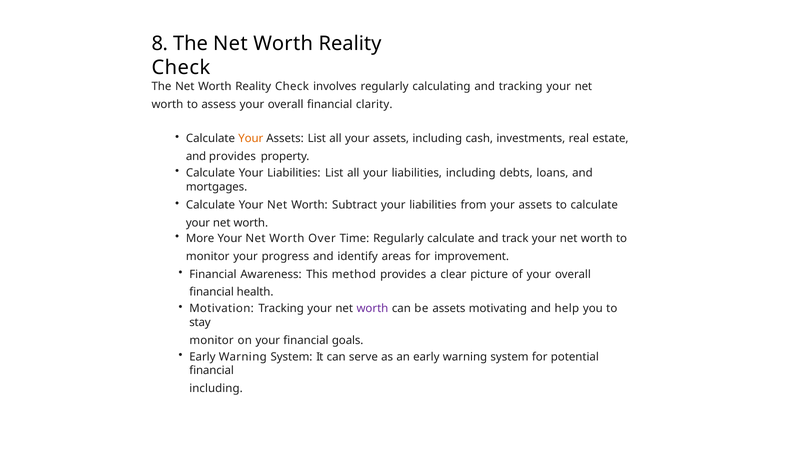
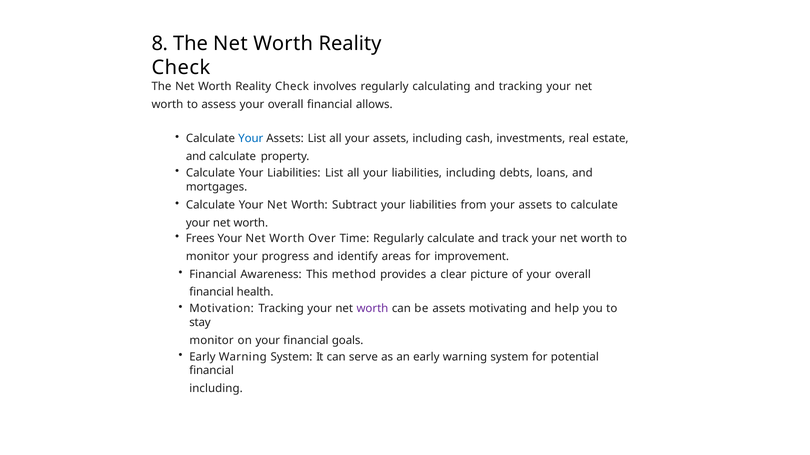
clarity: clarity -> allows (374, 104)
Your colour: orange -> blue (251, 139)
and provides: provides -> calculate (233, 157)
More: More -> Frees (200, 239)
